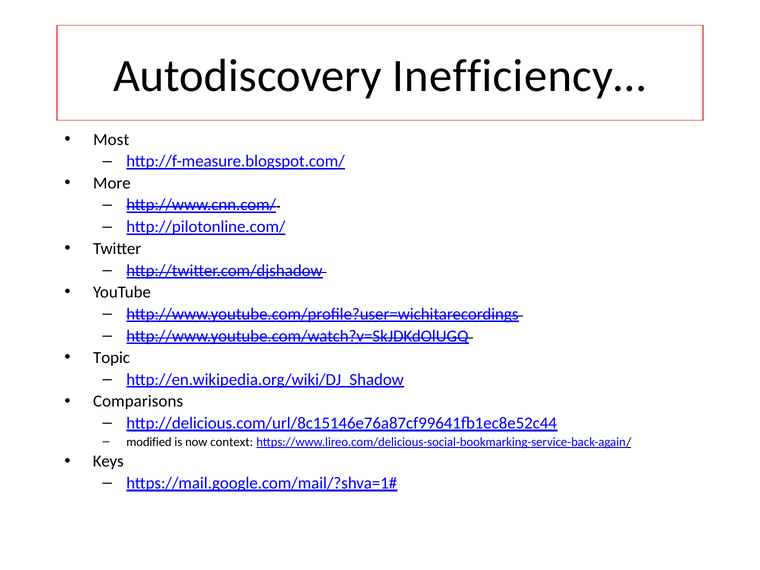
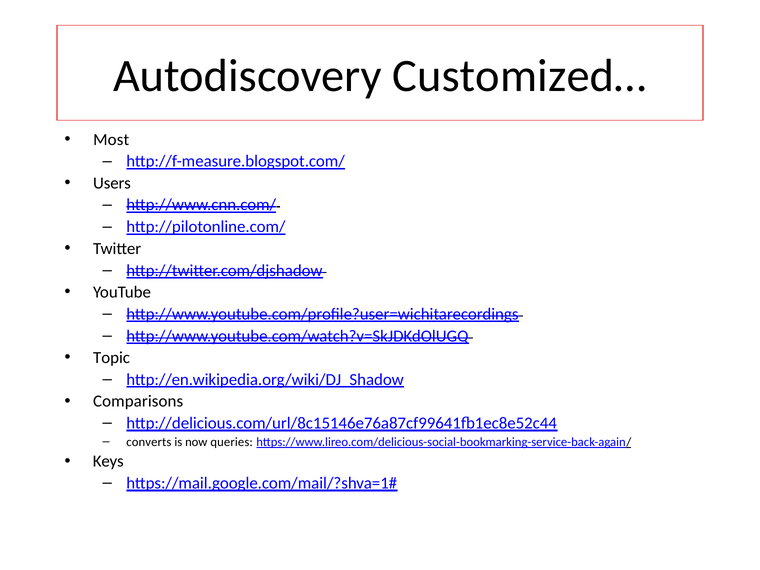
Inefficiency…: Inefficiency… -> Customized… (519, 76)
More: More -> Users (112, 183)
modified: modified -> converts (149, 442)
context: context -> queries (232, 442)
